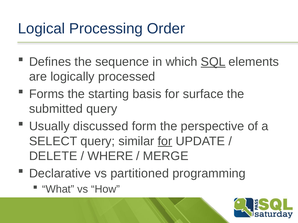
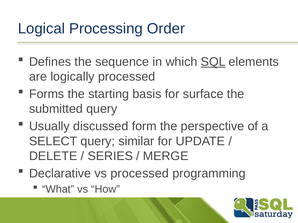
for underline: present -> none (165, 141)
WHERE: WHERE -> SERIES (110, 156)
vs partitioned: partitioned -> processed (140, 174)
